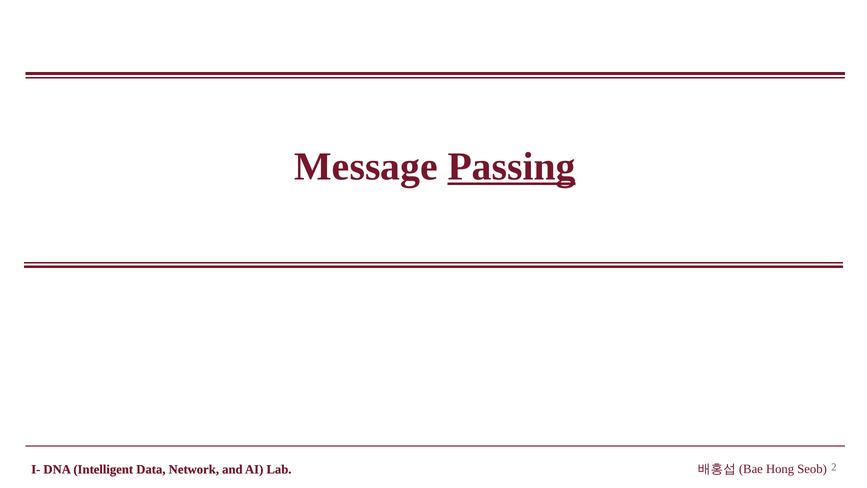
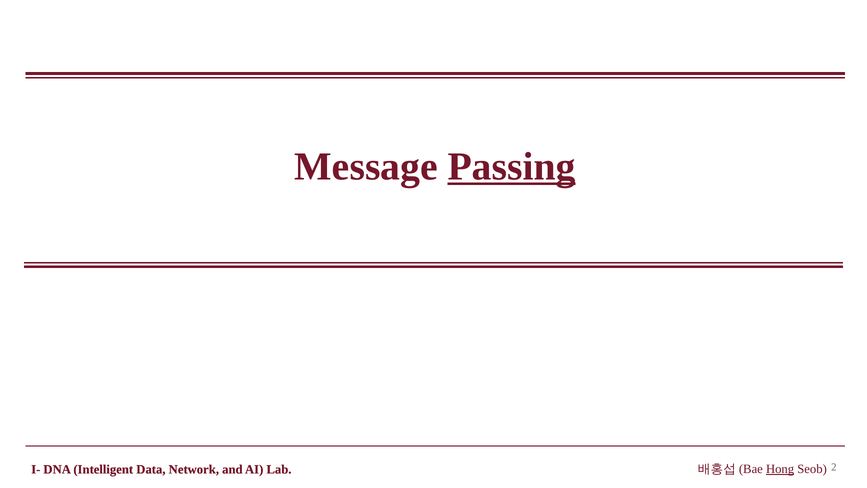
Hong underline: none -> present (780, 469)
